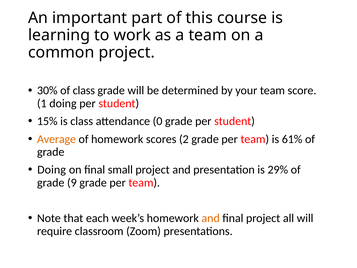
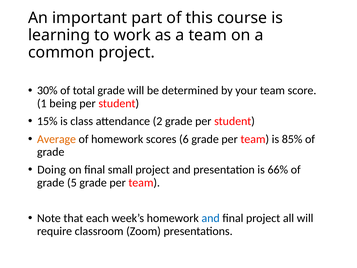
of class: class -> total (84, 90)
1 doing: doing -> being (63, 103)
0: 0 -> 2 (158, 121)
2: 2 -> 6 (184, 139)
61%: 61% -> 85% (292, 139)
29%: 29% -> 66% (278, 170)
9: 9 -> 5 (72, 182)
and colour: orange -> blue (211, 218)
